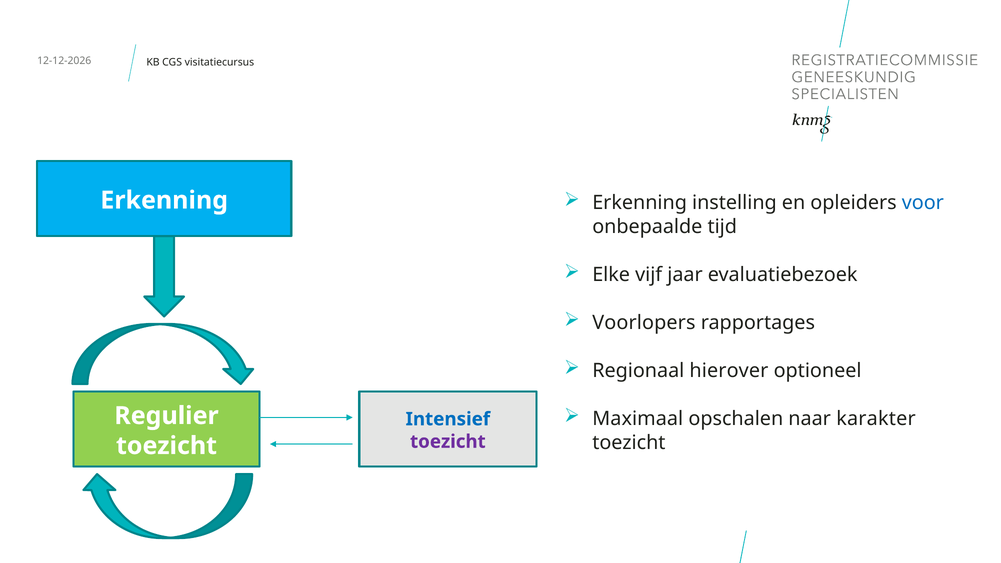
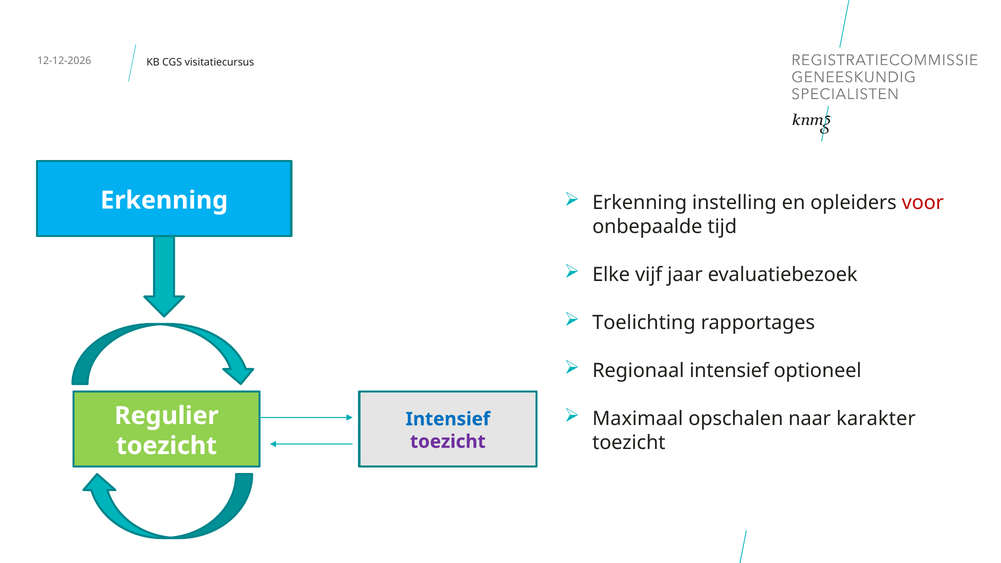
voor colour: blue -> red (923, 203)
Voorlopers: Voorlopers -> Toelichting (644, 323)
Regionaal hierover: hierover -> intensief (729, 371)
